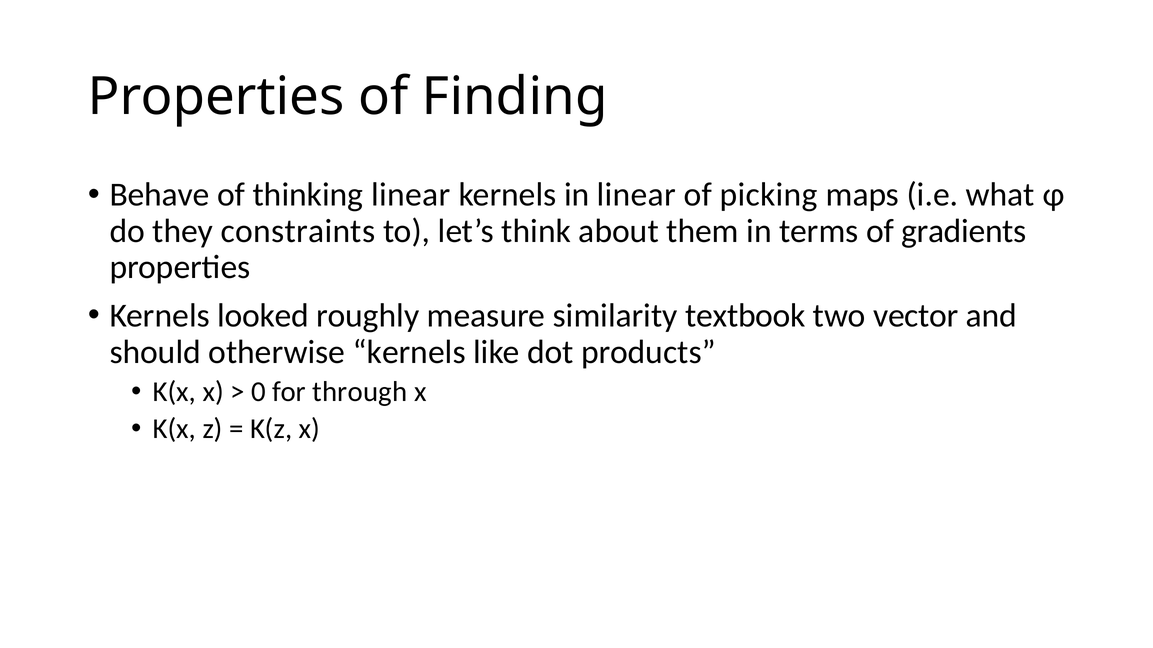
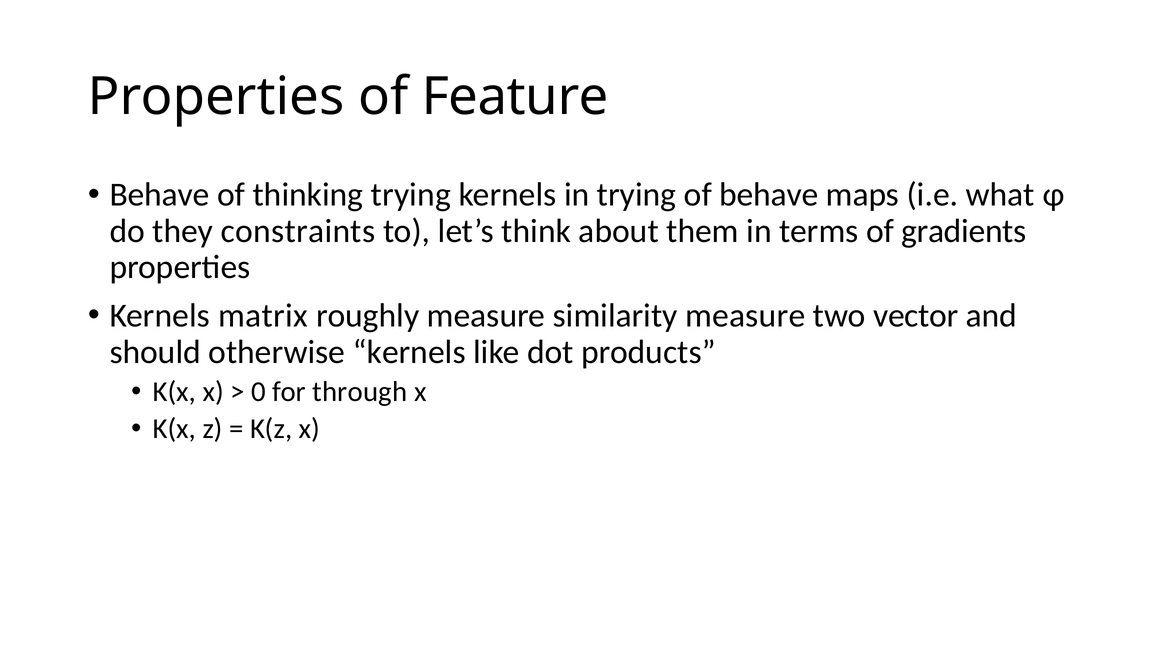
Finding: Finding -> Feature (515, 97)
thinking linear: linear -> trying (411, 195)
in linear: linear -> trying (637, 195)
of picking: picking -> behave (769, 195)
looked: looked -> matrix (263, 316)
similarity textbook: textbook -> measure (745, 316)
